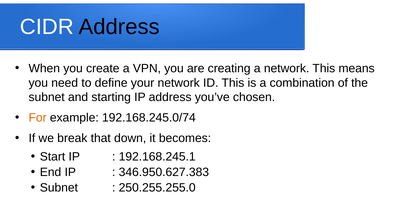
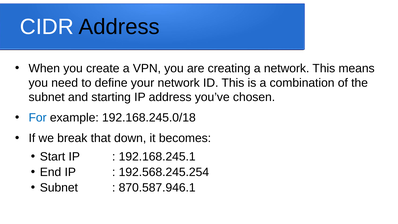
For colour: orange -> blue (38, 118)
192.168.245.0/74: 192.168.245.0/74 -> 192.168.245.0/18 (149, 118)
346.950.627.383: 346.950.627.383 -> 192.568.245.254 (164, 172)
250.255.255.0: 250.255.255.0 -> 870.587.946.1 (157, 187)
